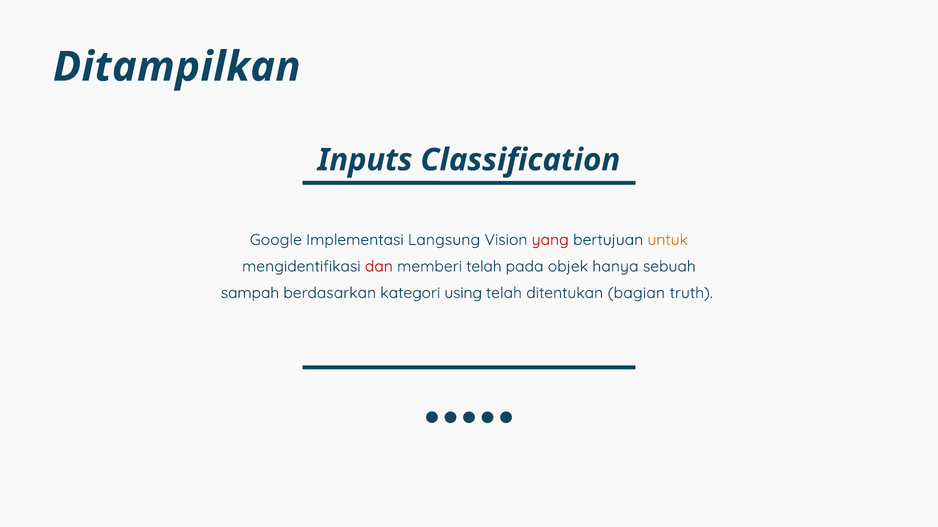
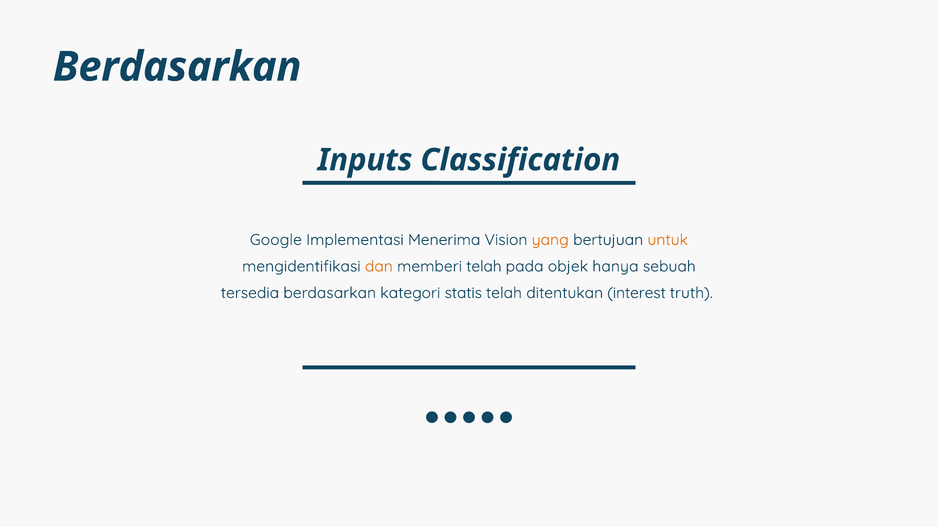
Ditampilkan: Ditampilkan -> Berdasarkan (177, 67)
Langsung: Langsung -> Menerima (444, 240)
yang colour: red -> orange (550, 240)
dan colour: red -> orange (379, 267)
sampah: sampah -> tersedia (250, 293)
using: using -> statis (463, 293)
bagian: bagian -> interest (636, 293)
